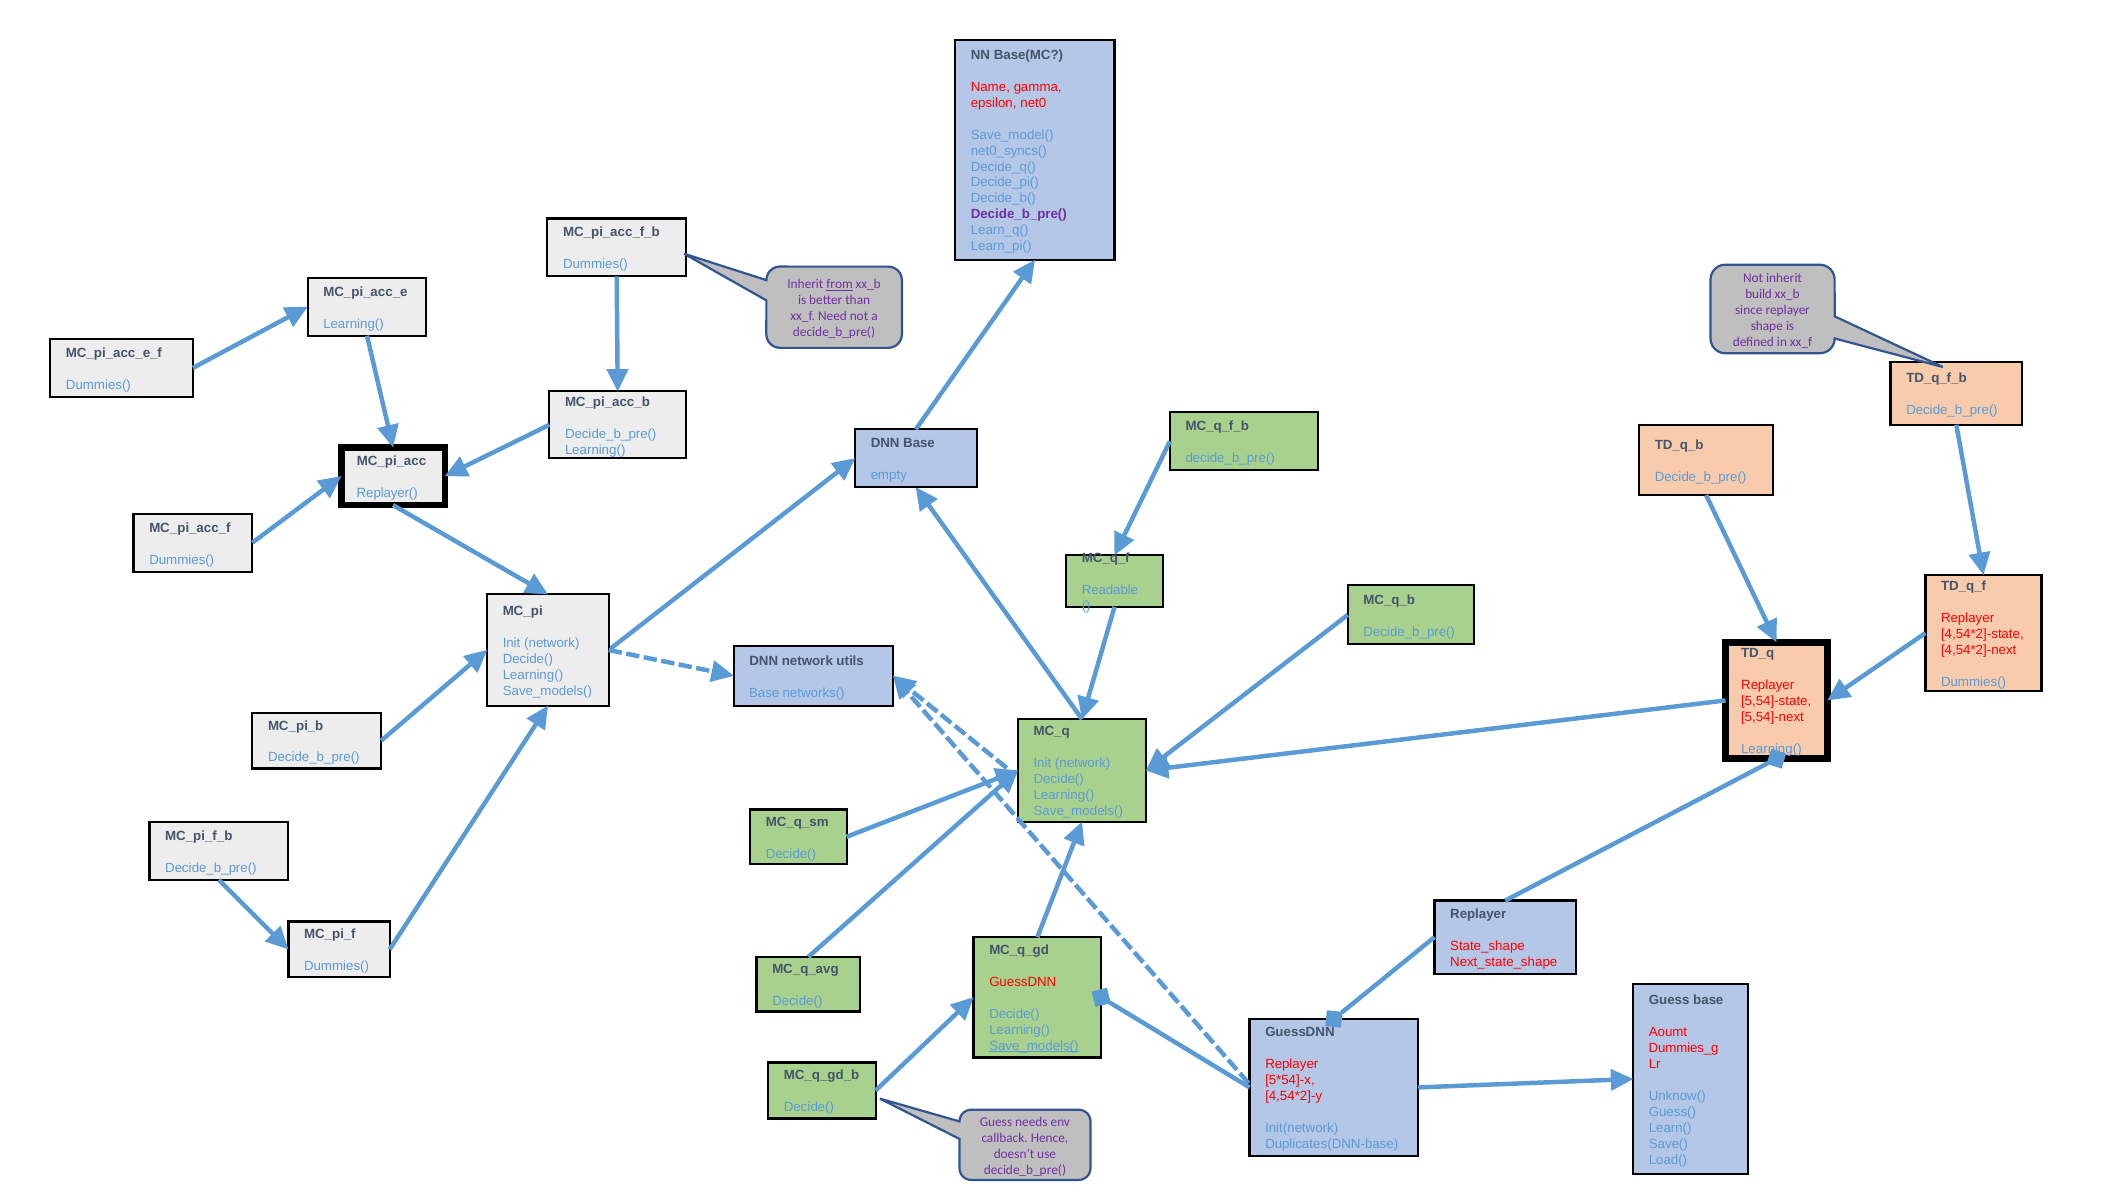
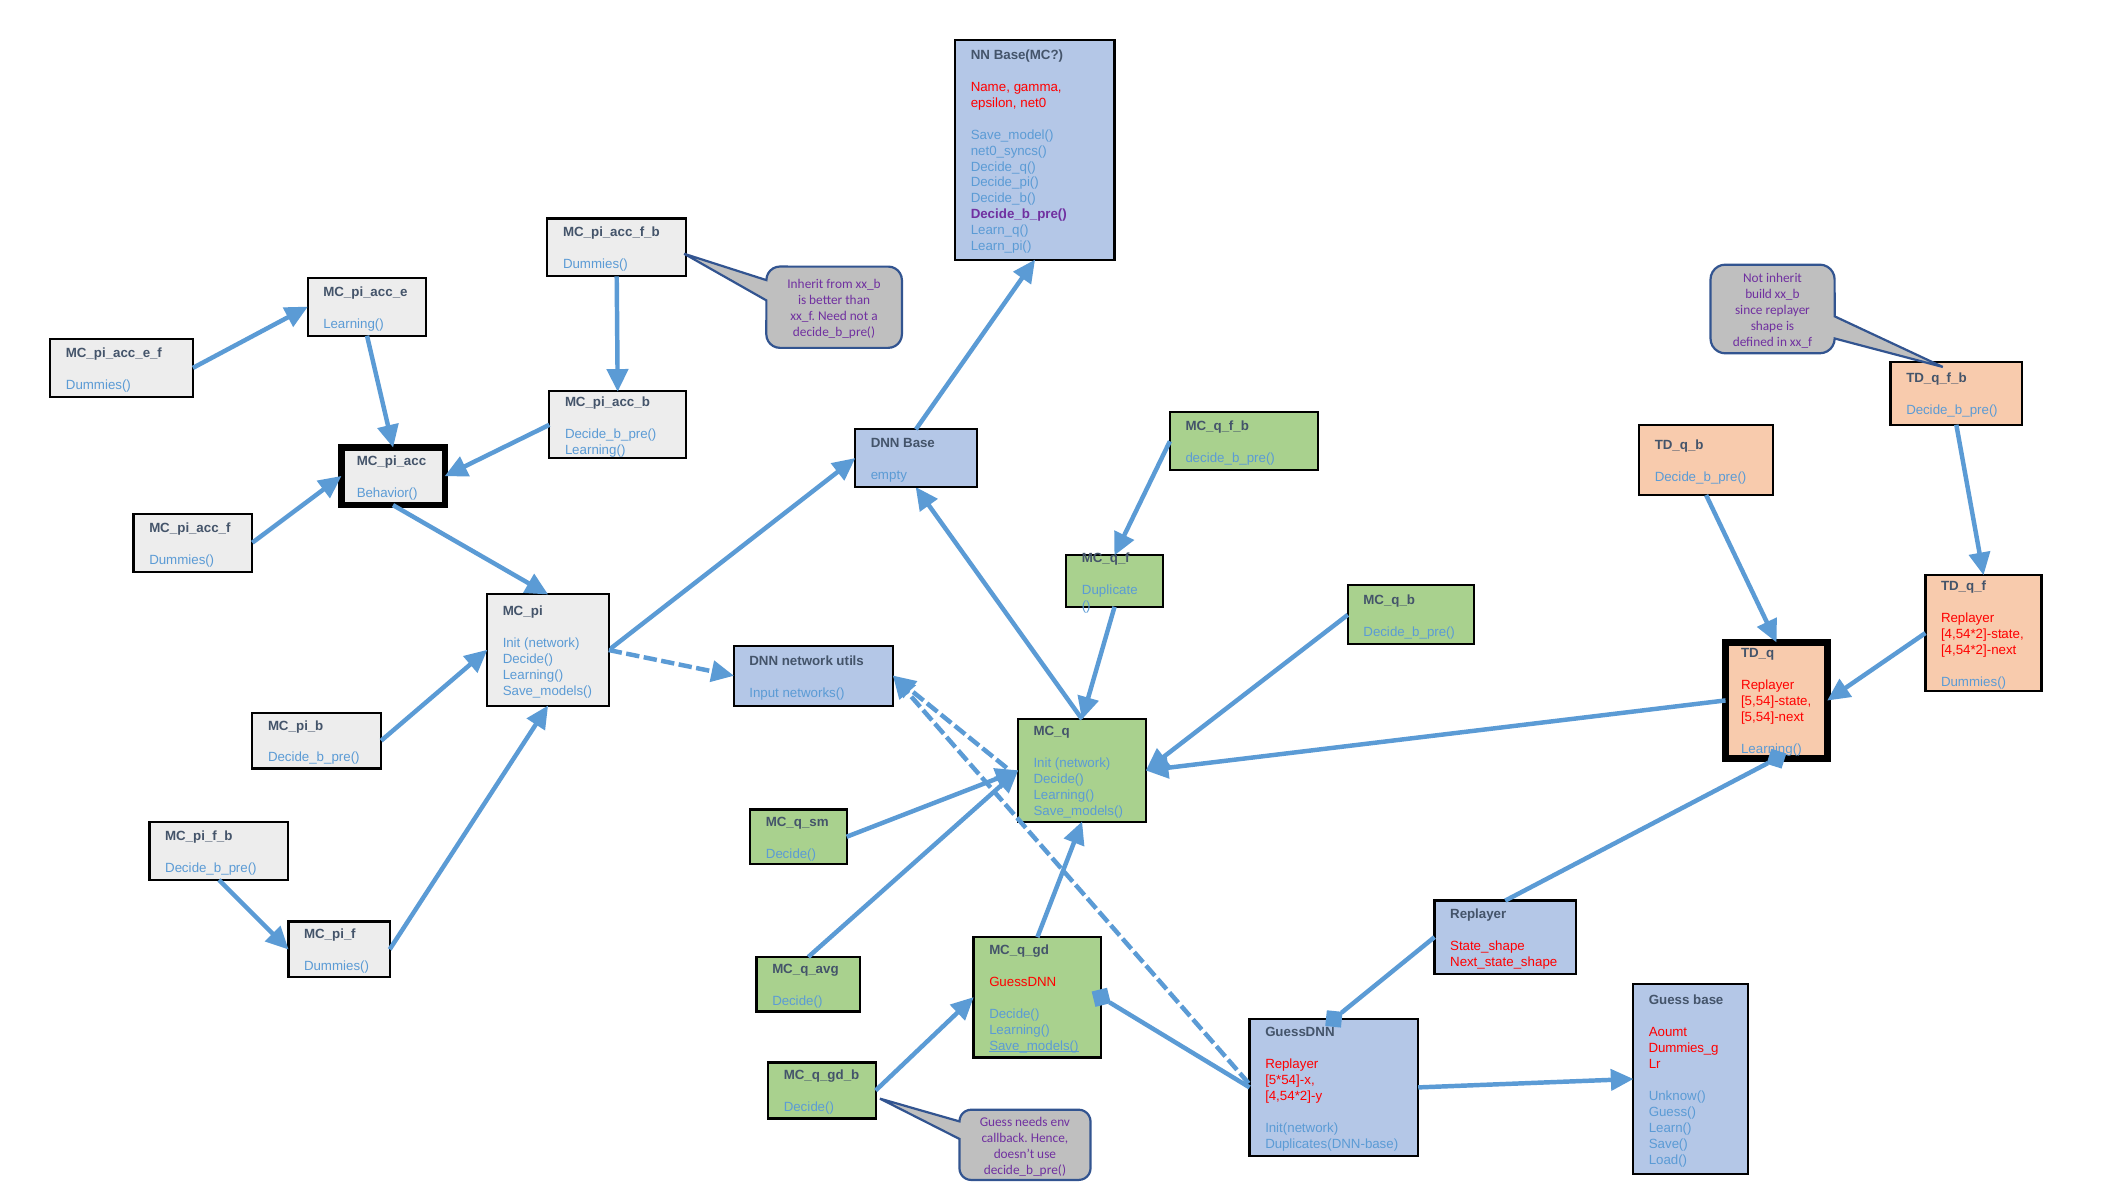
from underline: present -> none (840, 284)
Replayer(: Replayer( -> Behavior( (387, 493)
Readable: Readable -> Duplicate (1110, 590)
Base: Base -> Input (764, 693)
